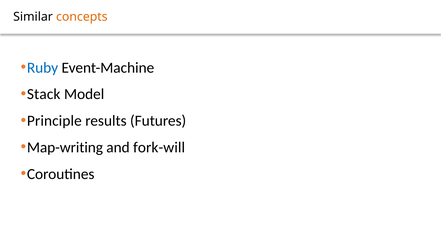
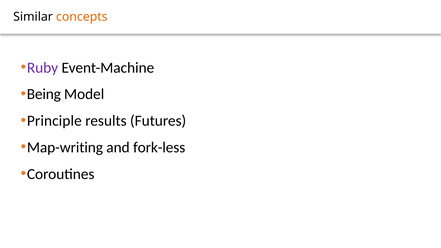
Ruby colour: blue -> purple (43, 68)
Stack: Stack -> Being (44, 94)
fork-will: fork-will -> fork-less (159, 147)
